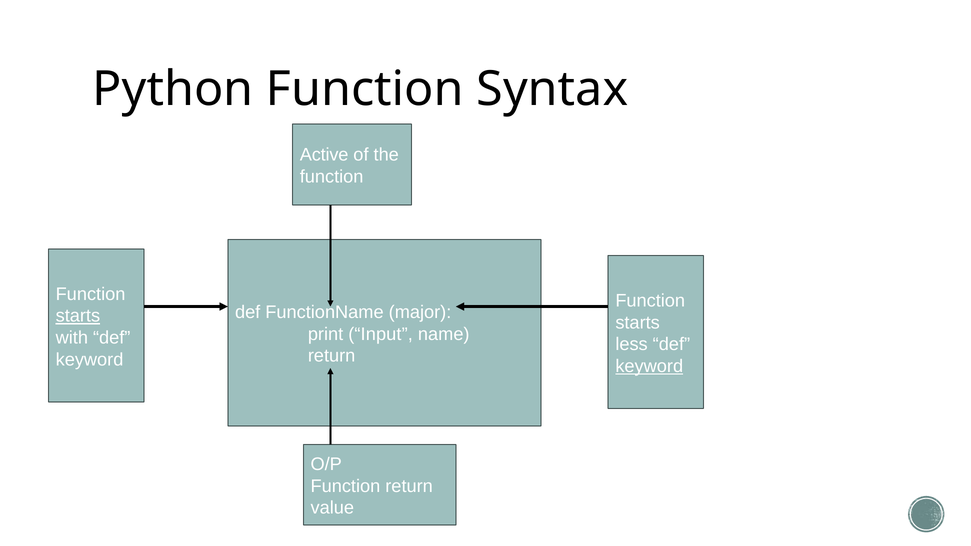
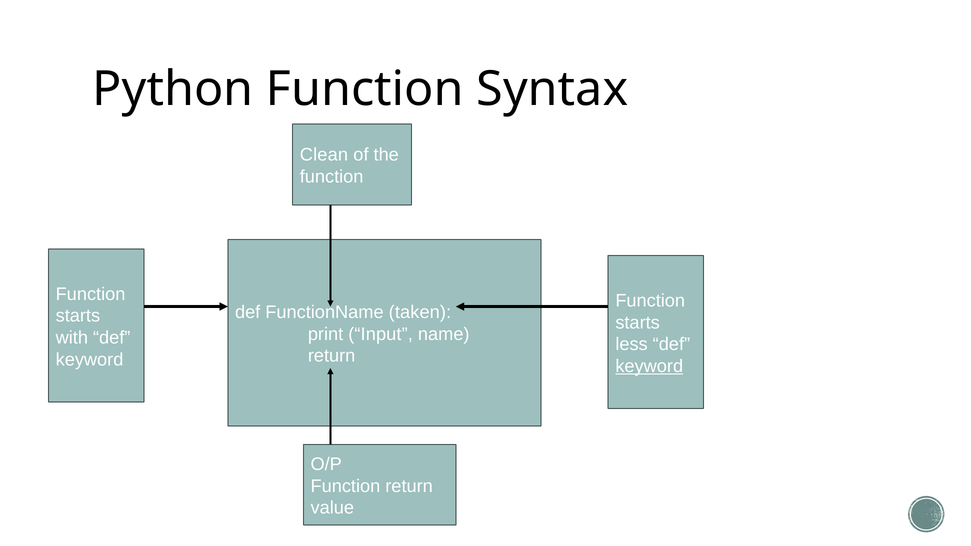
Active: Active -> Clean (324, 155)
major: major -> taken (420, 312)
starts underline: present -> none (78, 316)
